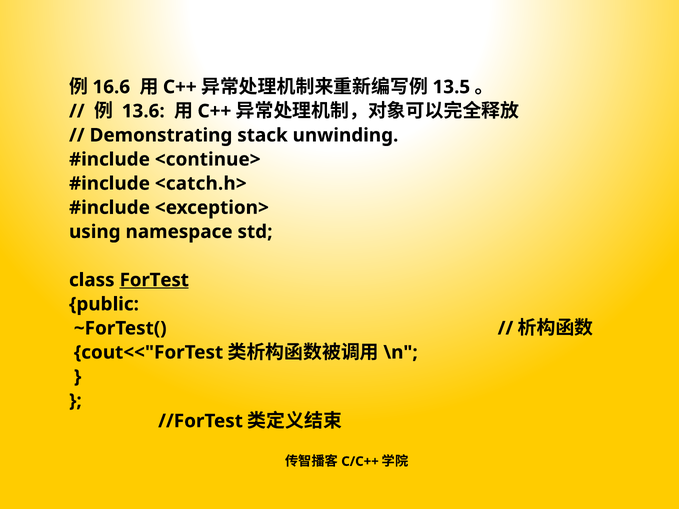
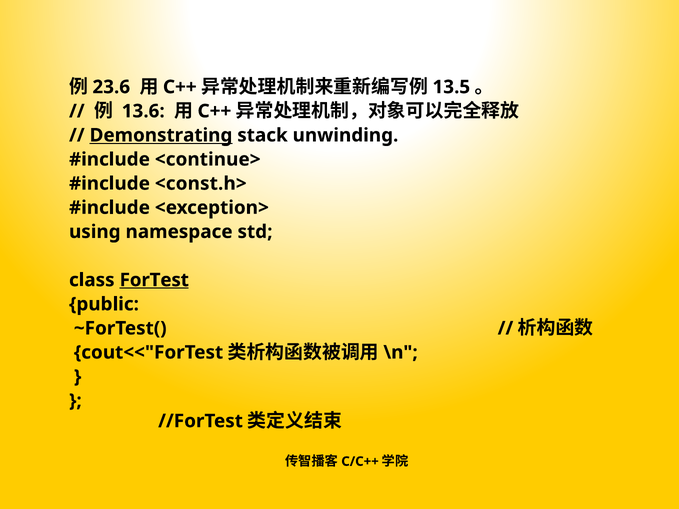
16.6: 16.6 -> 23.6 (111, 87)
Demonstrating underline: none -> present (161, 135)
<catch.h>: <catch.h> -> <const.h> (201, 184)
